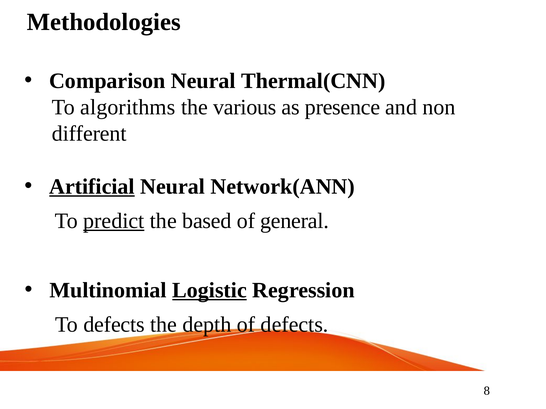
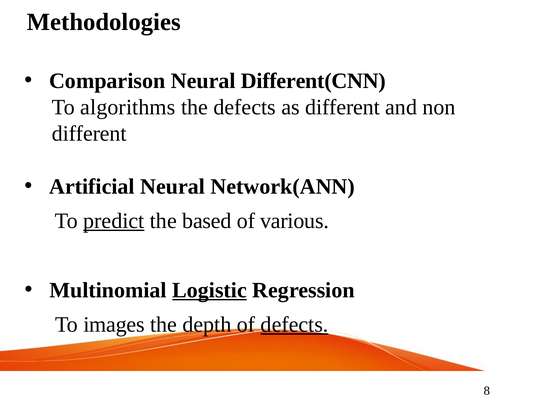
Thermal(CNN: Thermal(CNN -> Different(CNN (313, 81)
the various: various -> defects (245, 107)
as presence: presence -> different (343, 107)
Artificial underline: present -> none (92, 187)
general: general -> various (295, 221)
To defects: defects -> images (114, 325)
defects underline: none -> present (295, 325)
